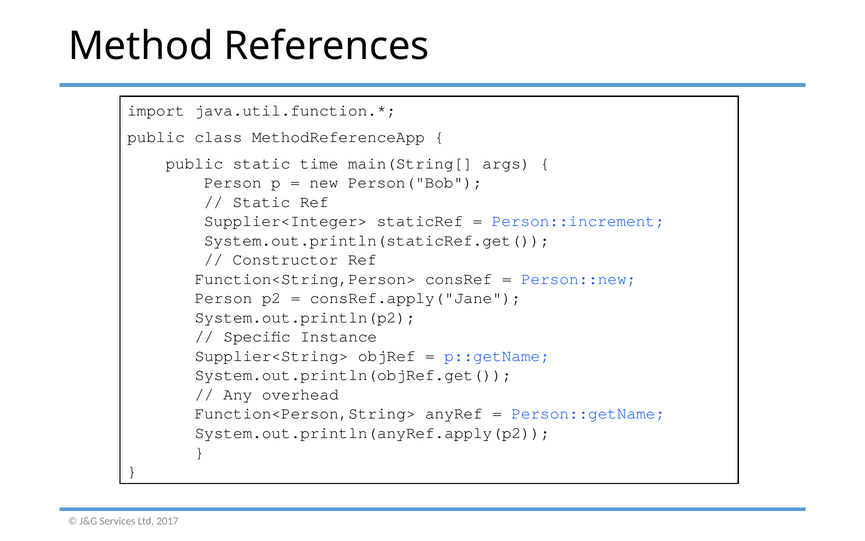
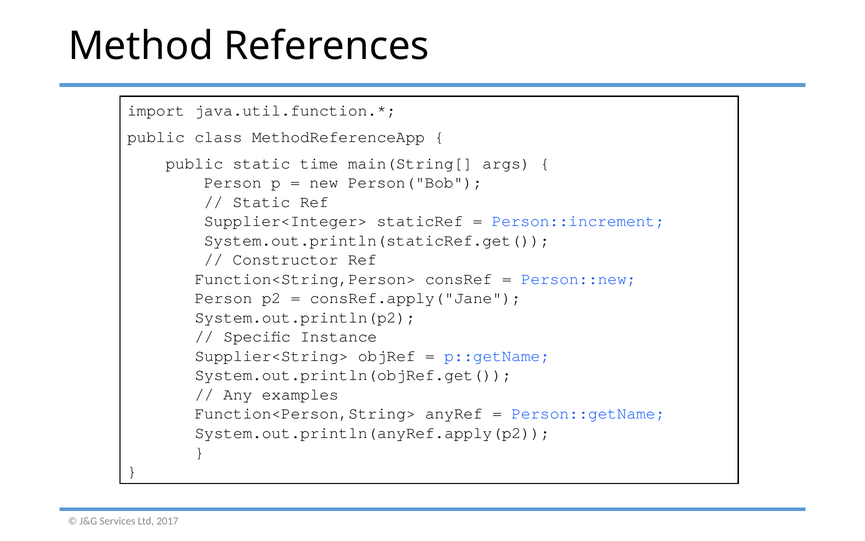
overhead: overhead -> examples (300, 394)
